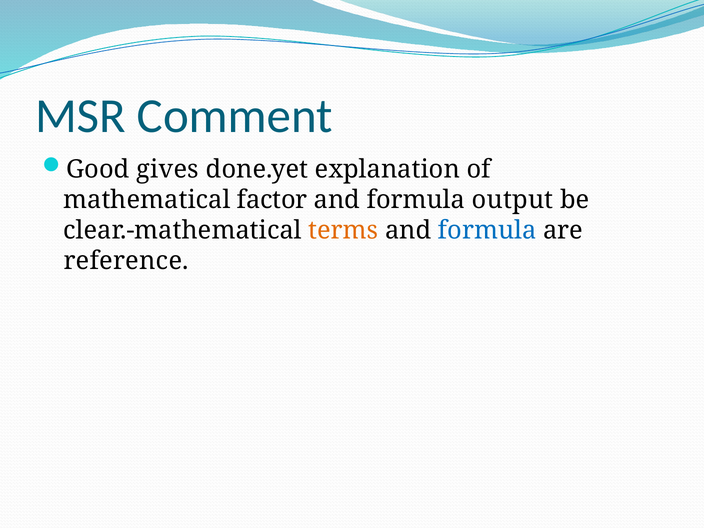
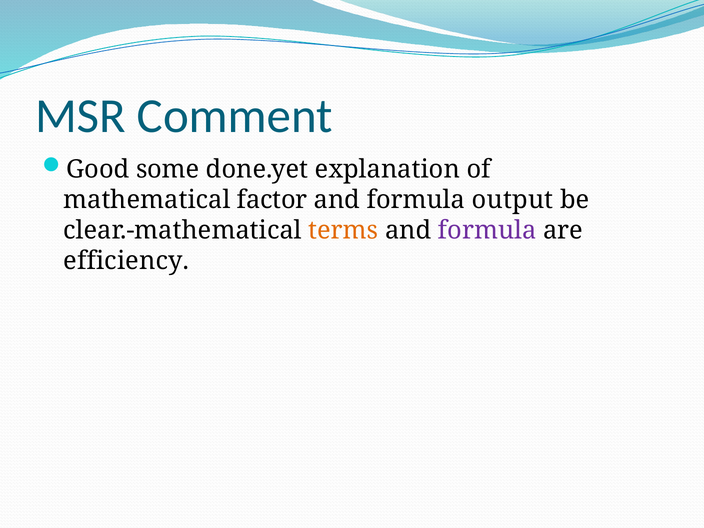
gives: gives -> some (168, 169)
formula colour: blue -> purple (487, 230)
reference: reference -> efficiency (126, 261)
